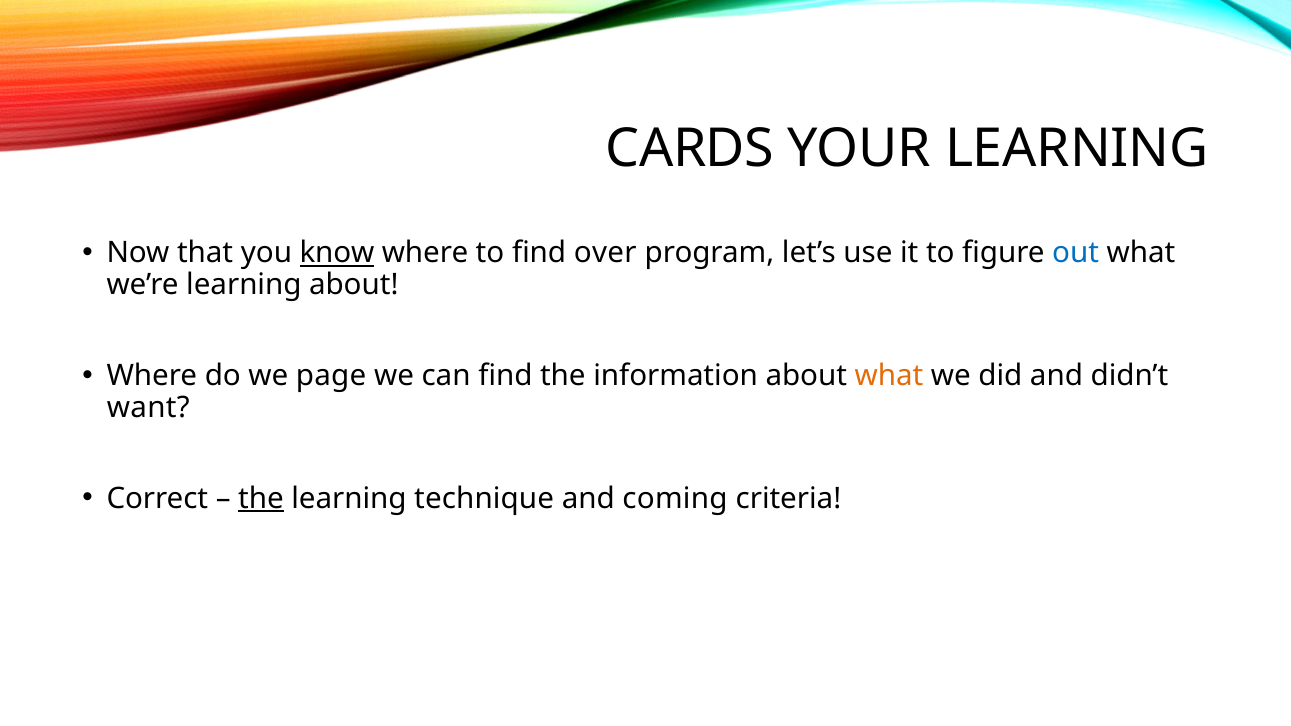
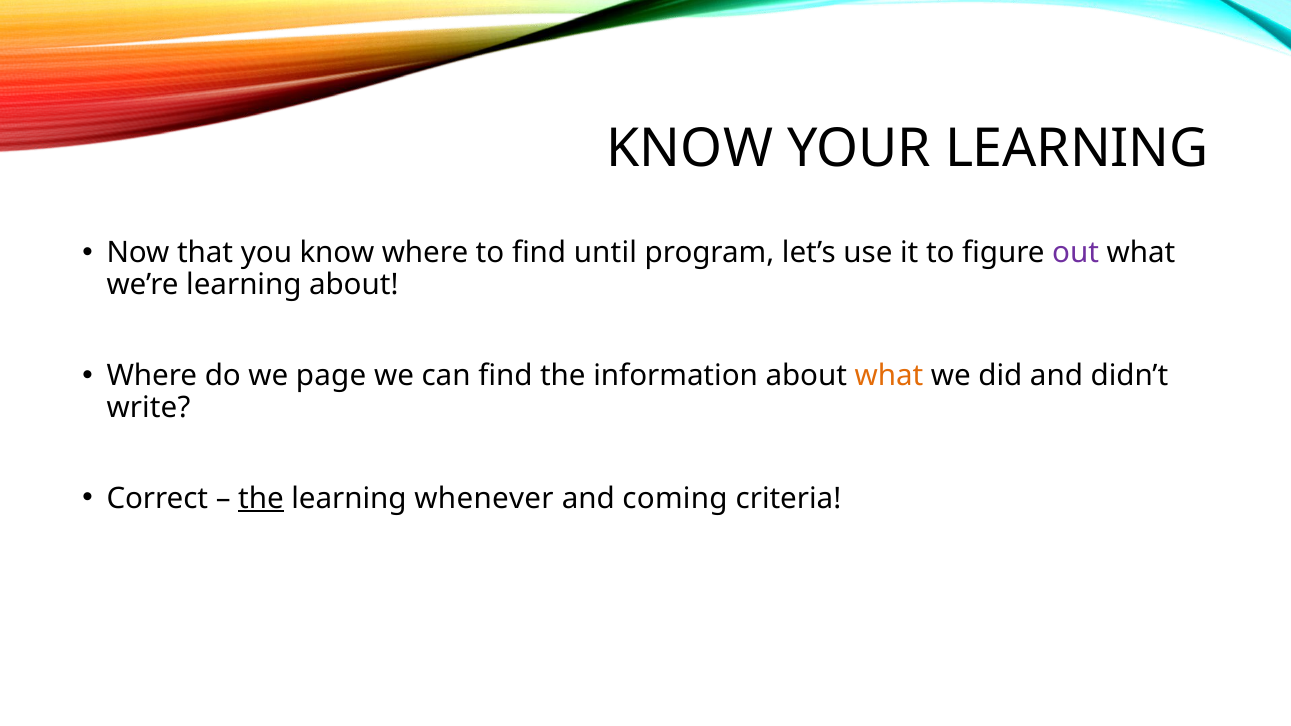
CARDS: CARDS -> KNOW (690, 149)
know underline: present -> none (337, 253)
over: over -> until (605, 253)
out colour: blue -> purple (1076, 253)
want: want -> write (148, 408)
technique: technique -> whenever (484, 498)
